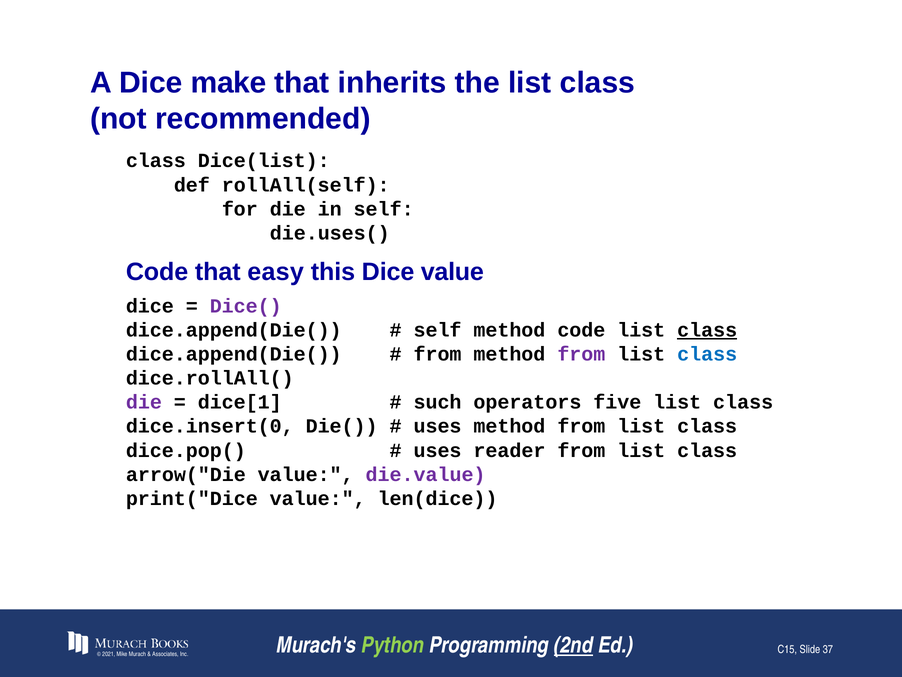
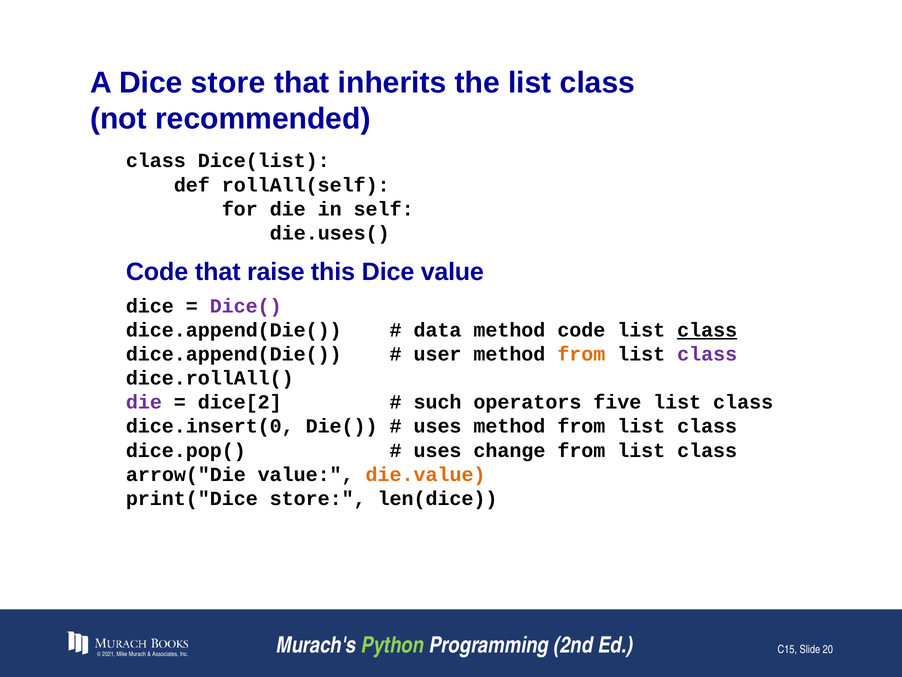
Dice make: make -> store (228, 83)
easy: easy -> raise (276, 272)
self: self -> data (438, 330)
from: from -> user (438, 354)
from colour: purple -> orange (581, 354)
class colour: blue -> purple (707, 354)
dice[1: dice[1 -> dice[2 (240, 402)
reader: reader -> change (509, 450)
die.value colour: purple -> orange (426, 474)
print("Dice value: value -> store (318, 498)
2nd underline: present -> none (573, 645)
37: 37 -> 20 (828, 649)
